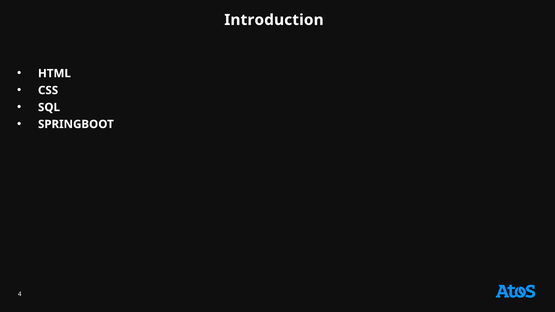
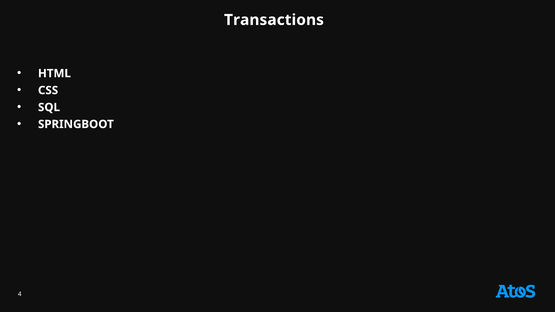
Introduction: Introduction -> Transactions (274, 20)
